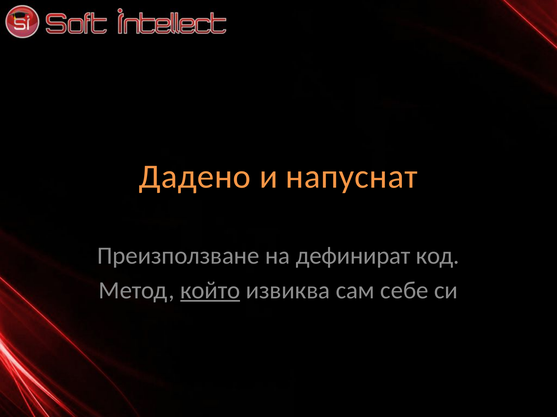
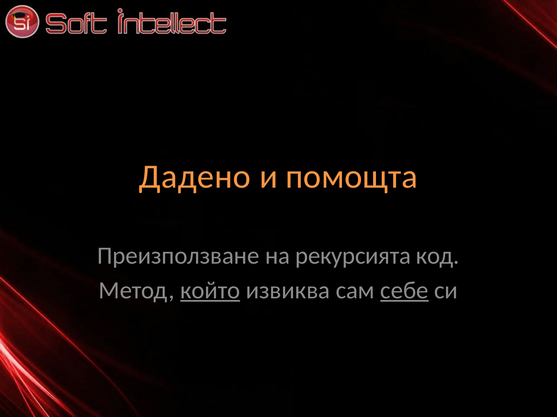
напуснат: напуснат -> помощта (352, 177)
дефинират: дефинират -> рекурсията (353, 256)
себе underline: none -> present (404, 291)
